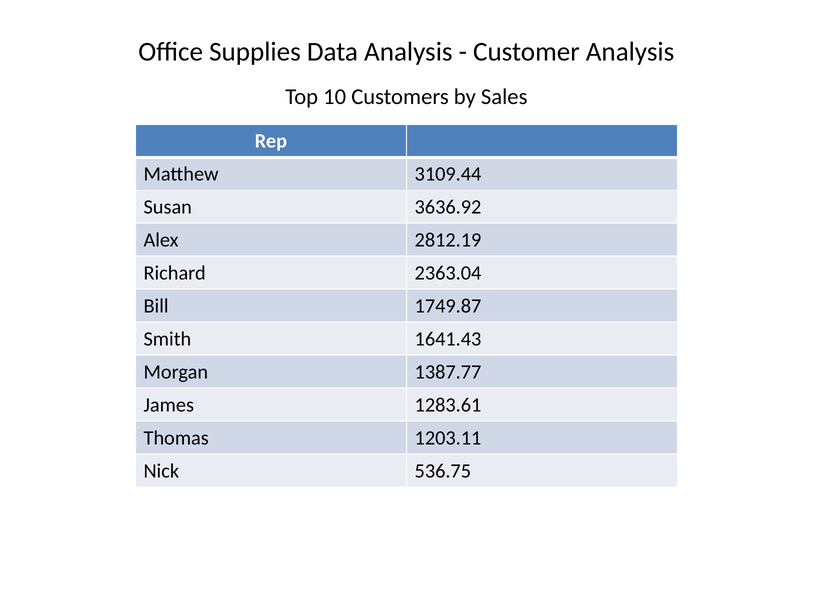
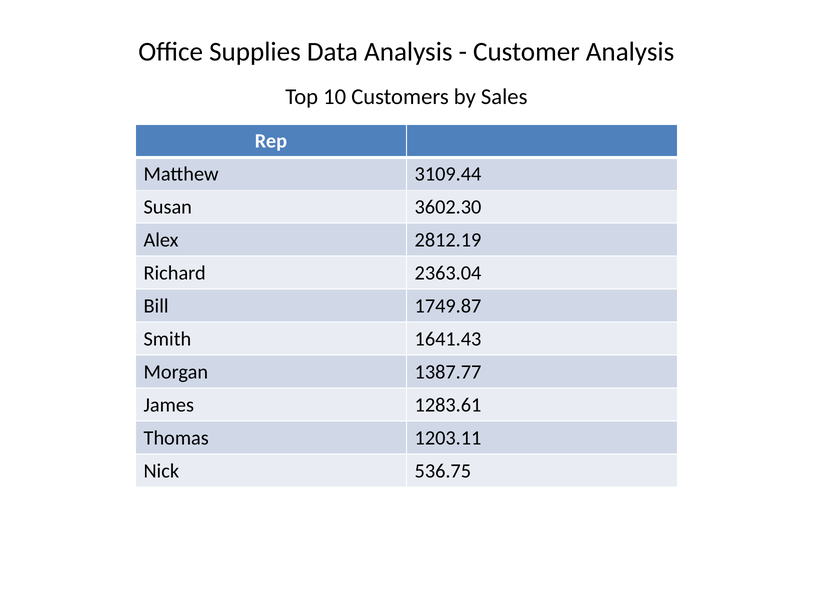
3636.92: 3636.92 -> 3602.30 (448, 207)
